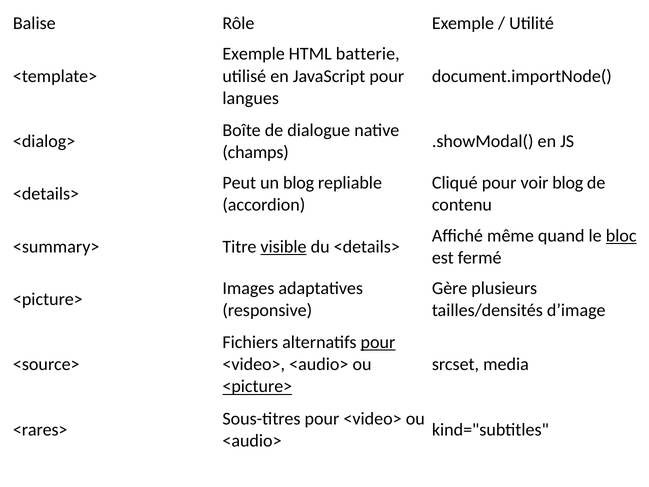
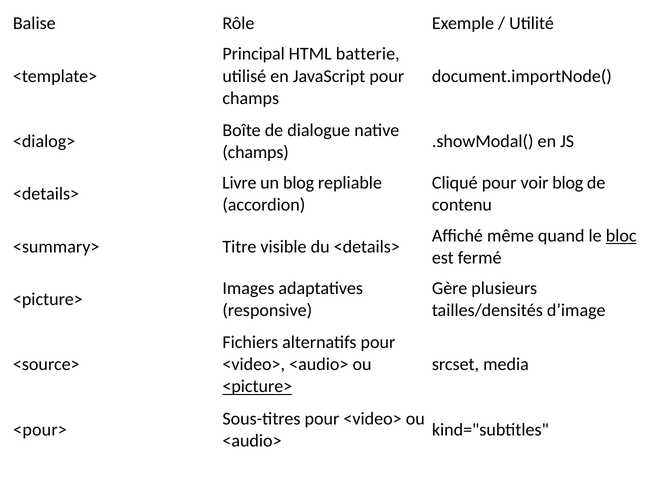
Exemple: Exemple -> Principal (254, 54)
langues: langues -> champs (251, 98)
Peut: Peut -> Livre (239, 183)
visible underline: present -> none (283, 246)
pour underline: present -> none (378, 342)
<rares>: <rares> -> <pour> (40, 429)
